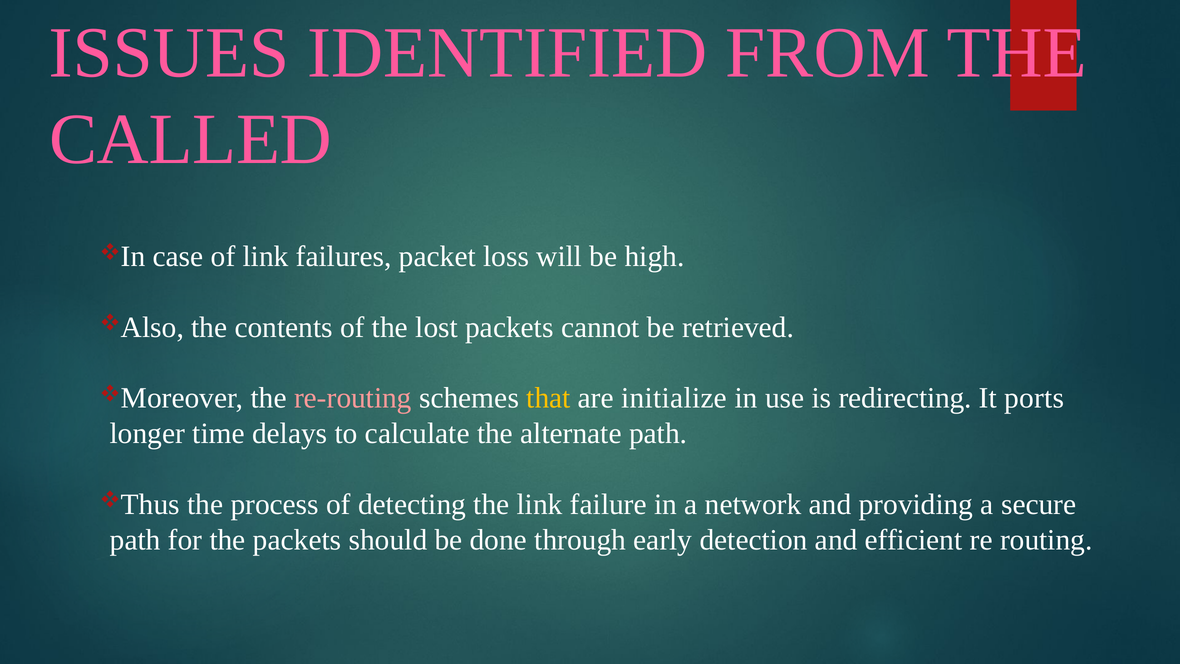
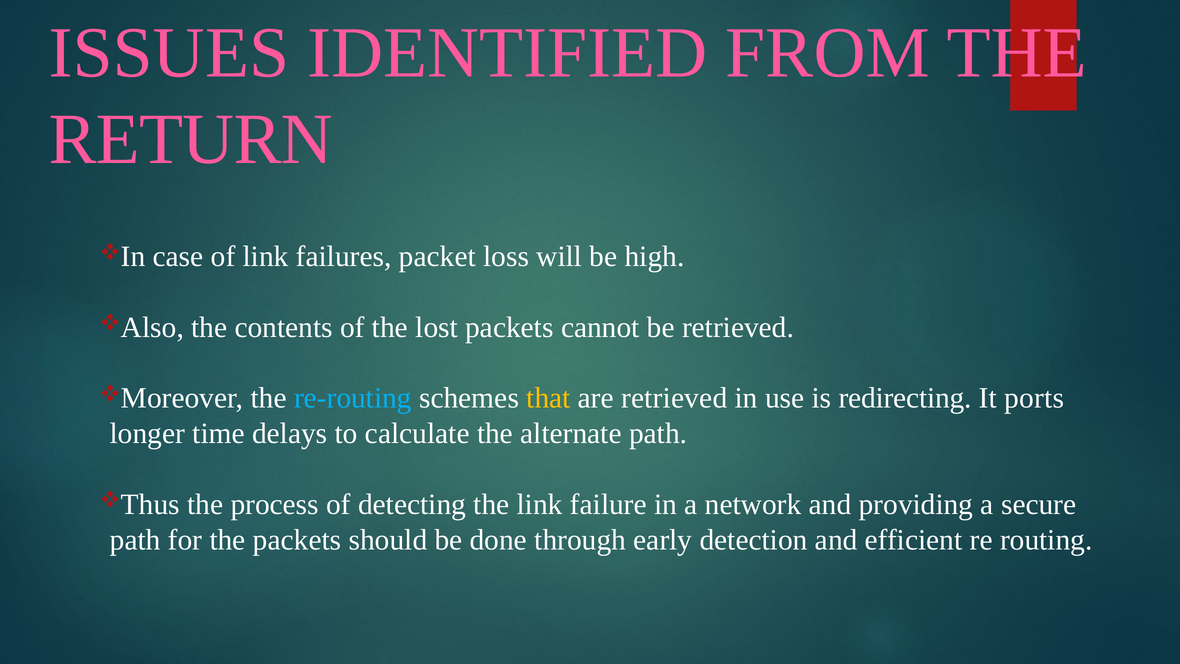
CALLED: CALLED -> RETURN (191, 140)
re-routing colour: pink -> light blue (353, 398)
are initialize: initialize -> retrieved (674, 398)
